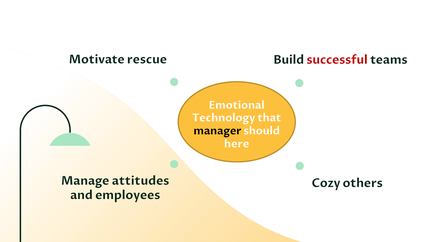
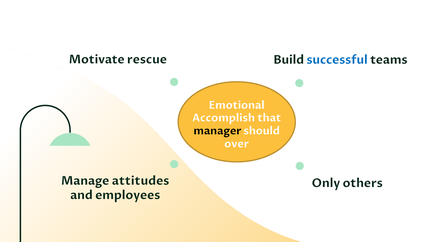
successful colour: red -> blue (337, 60)
Technology: Technology -> Accomplish (224, 118)
here: here -> over (237, 144)
Cozy: Cozy -> Only (326, 184)
